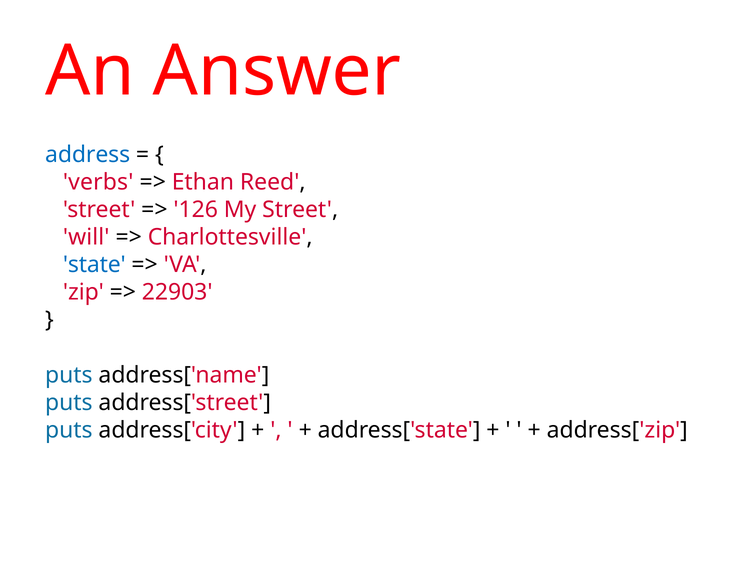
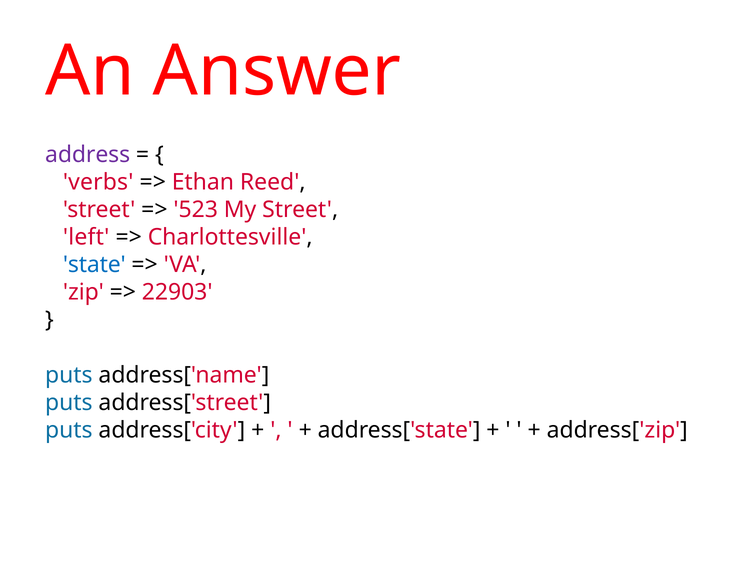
address colour: blue -> purple (88, 155)
126: 126 -> 523 (196, 210)
will: will -> left (86, 237)
